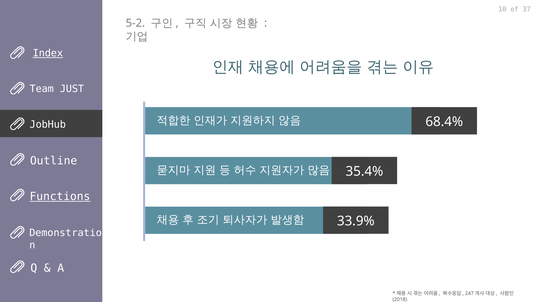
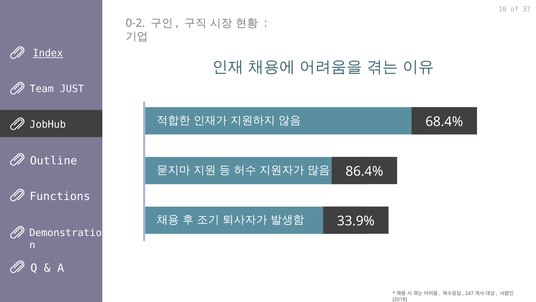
5-2: 5-2 -> 0-2 (135, 23)
35.4%: 35.4% -> 86.4% (364, 171)
Functions underline: present -> none (60, 196)
